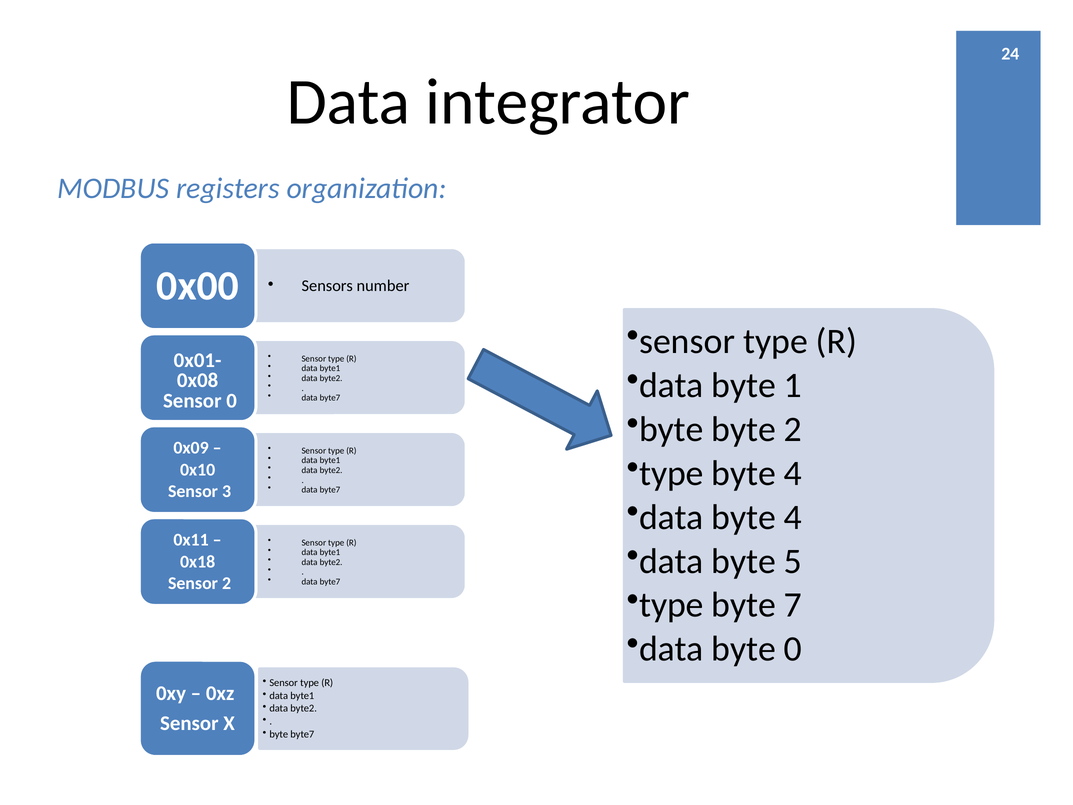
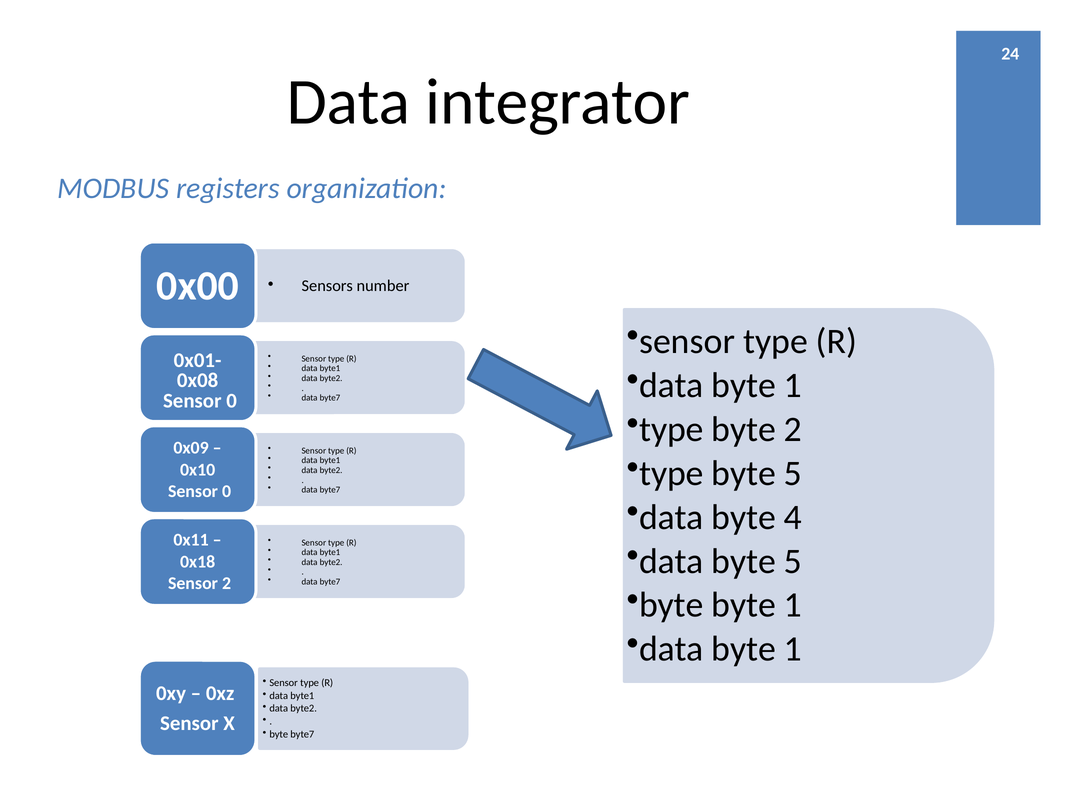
byte: byte -> type (671, 429)
4: 4 -> 5 (793, 473)
3: 3 -> 0 (227, 491)
type: type -> byte (671, 605)
7: 7 -> 1 (793, 605)
0: 0 -> 1 (793, 649)
